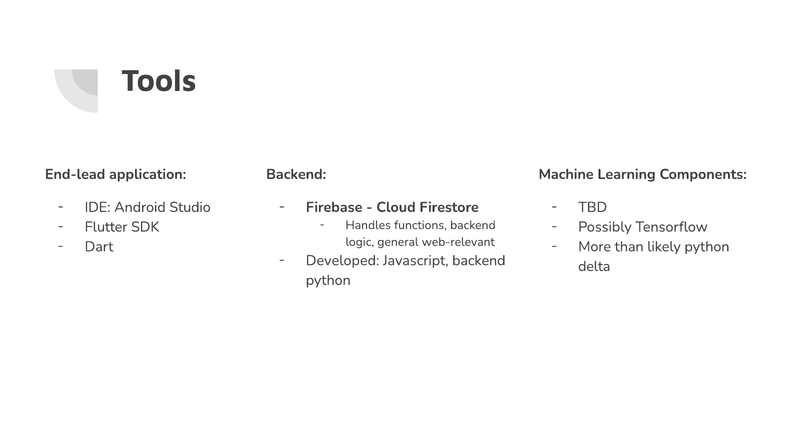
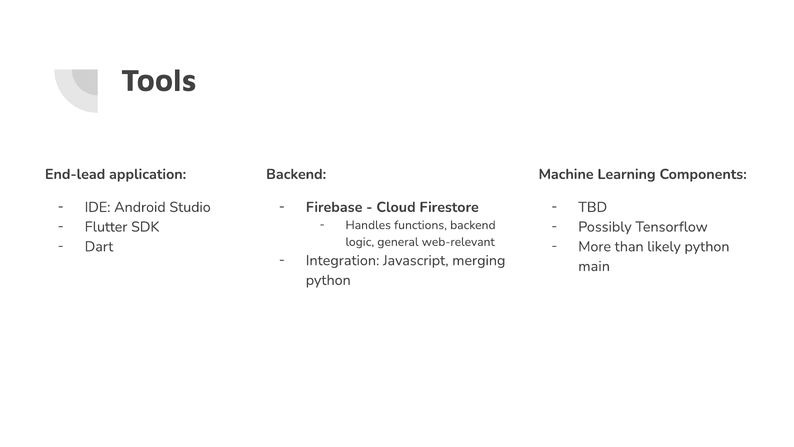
Developed: Developed -> Integration (343, 260)
Javascript backend: backend -> merging (479, 260)
delta: delta -> main (594, 266)
